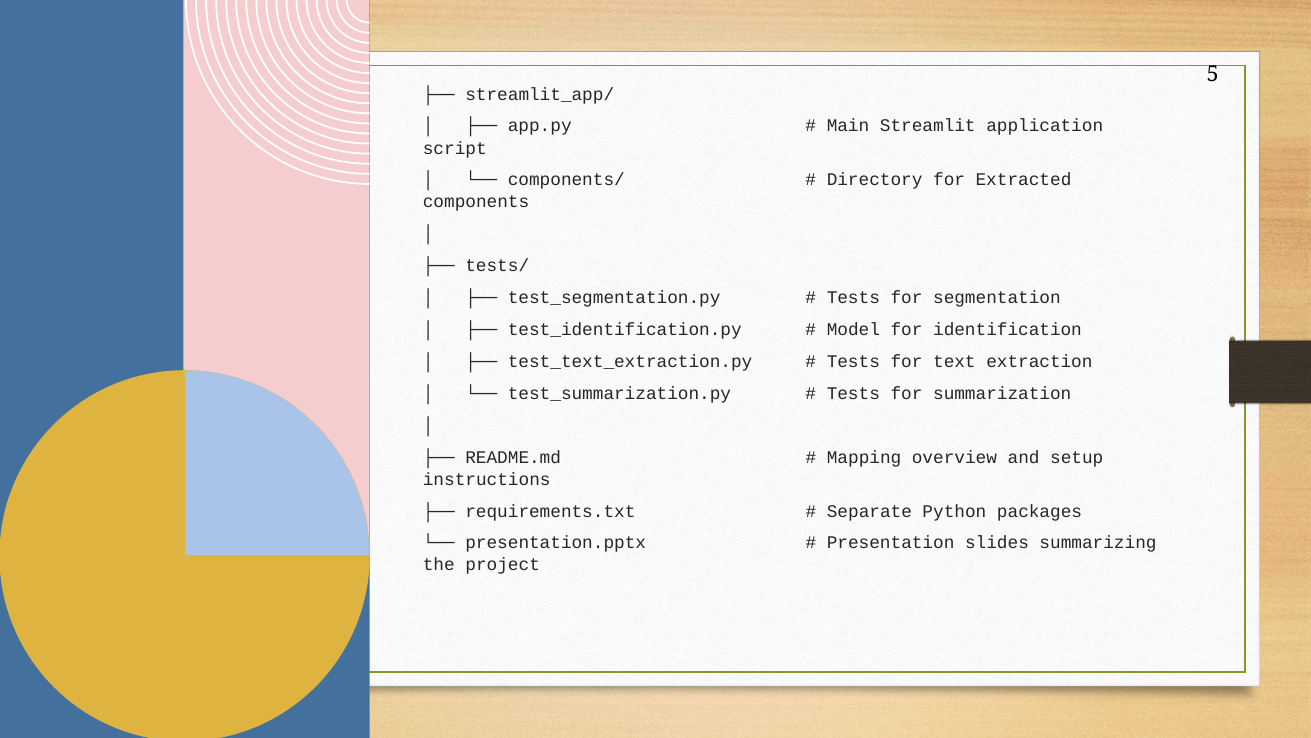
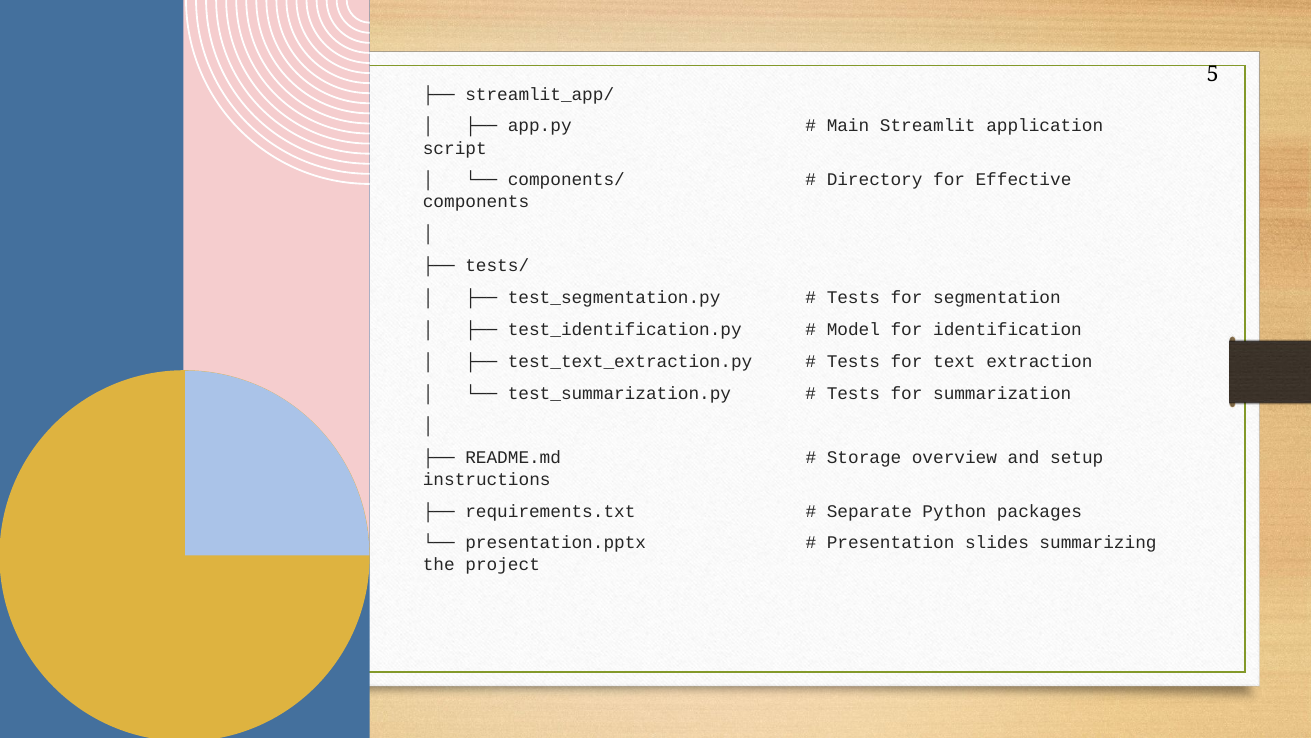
Extracted: Extracted -> Effective (1024, 180)
Mapping: Mapping -> Storage (864, 457)
